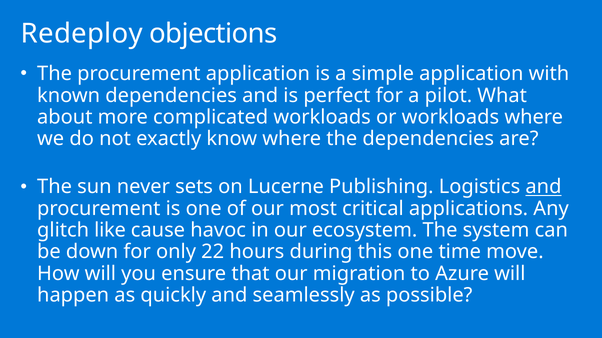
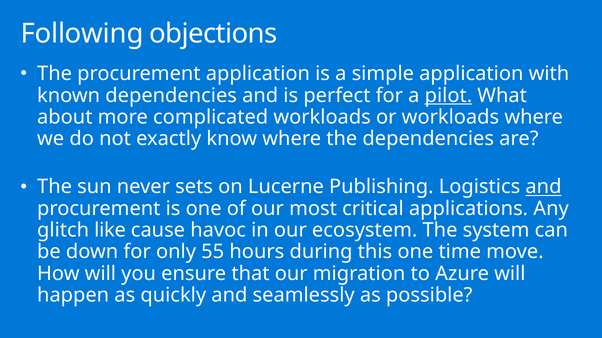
Redeploy: Redeploy -> Following (82, 34)
pilot underline: none -> present (448, 96)
22: 22 -> 55 (213, 252)
